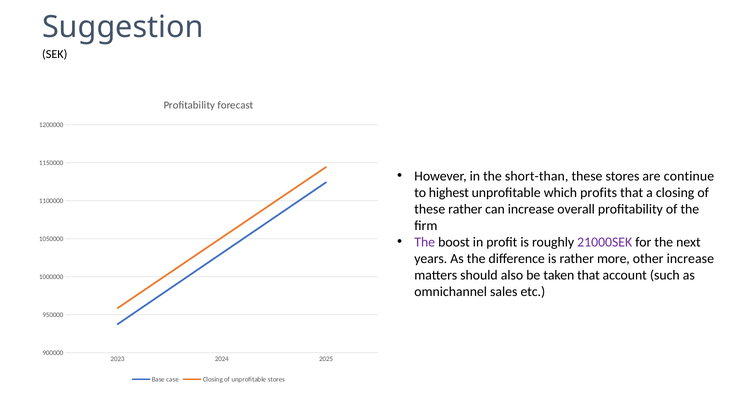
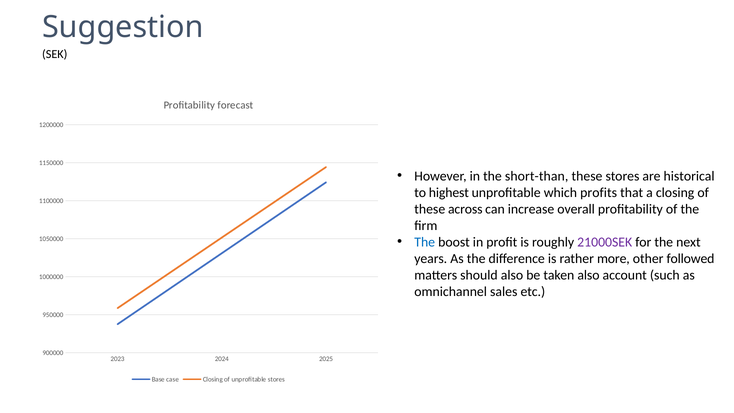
continue: continue -> historical (689, 176)
these rather: rather -> across (465, 209)
The colour: purple -> blue (425, 242)
other increase: increase -> followed (690, 259)
taken that: that -> also (588, 275)
